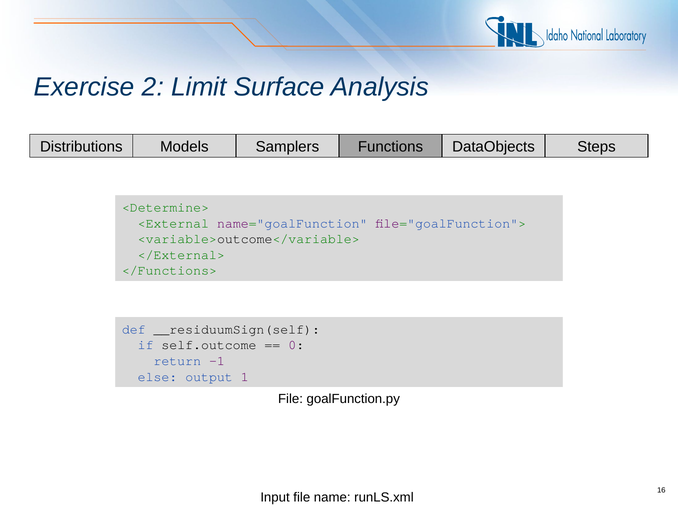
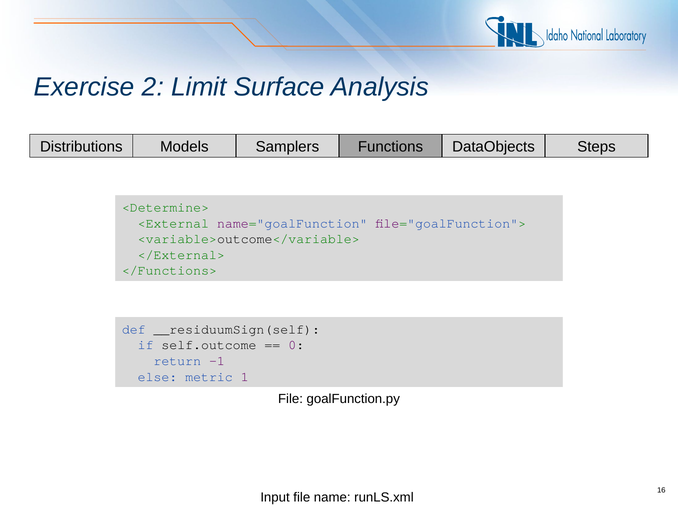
output: output -> metric (209, 377)
